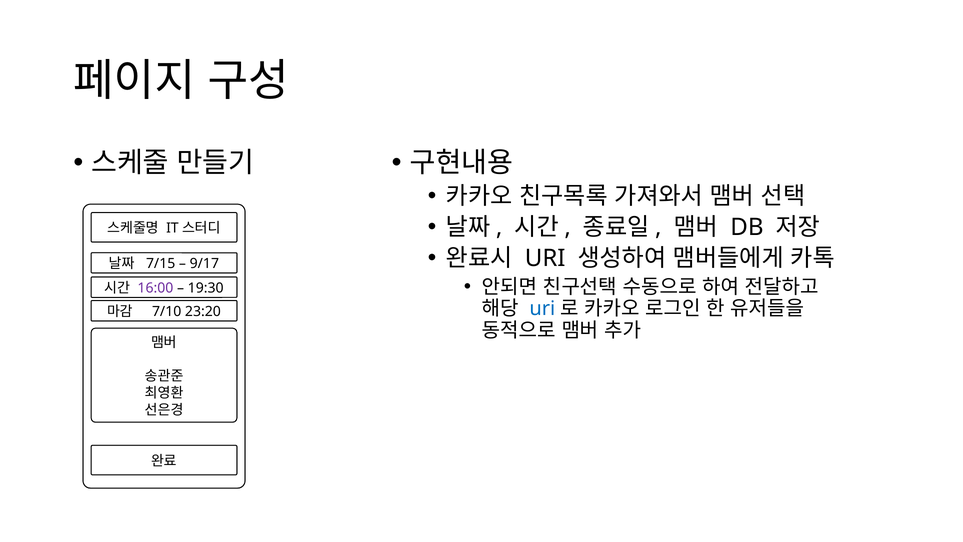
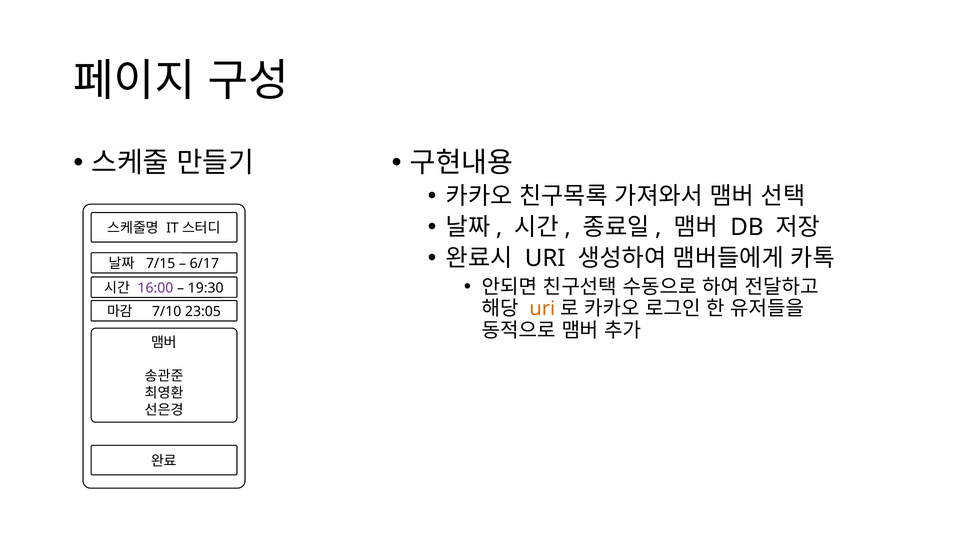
9/17: 9/17 -> 6/17 (204, 264)
uri colour: blue -> orange (542, 309)
23:20: 23:20 -> 23:05 (203, 312)
